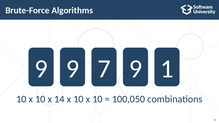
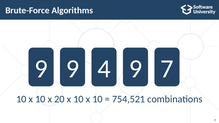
7: 7 -> 4 (104, 69)
1: 1 -> 7 (167, 69)
14: 14 -> 20 (59, 99)
100,050: 100,050 -> 754,521 (129, 99)
